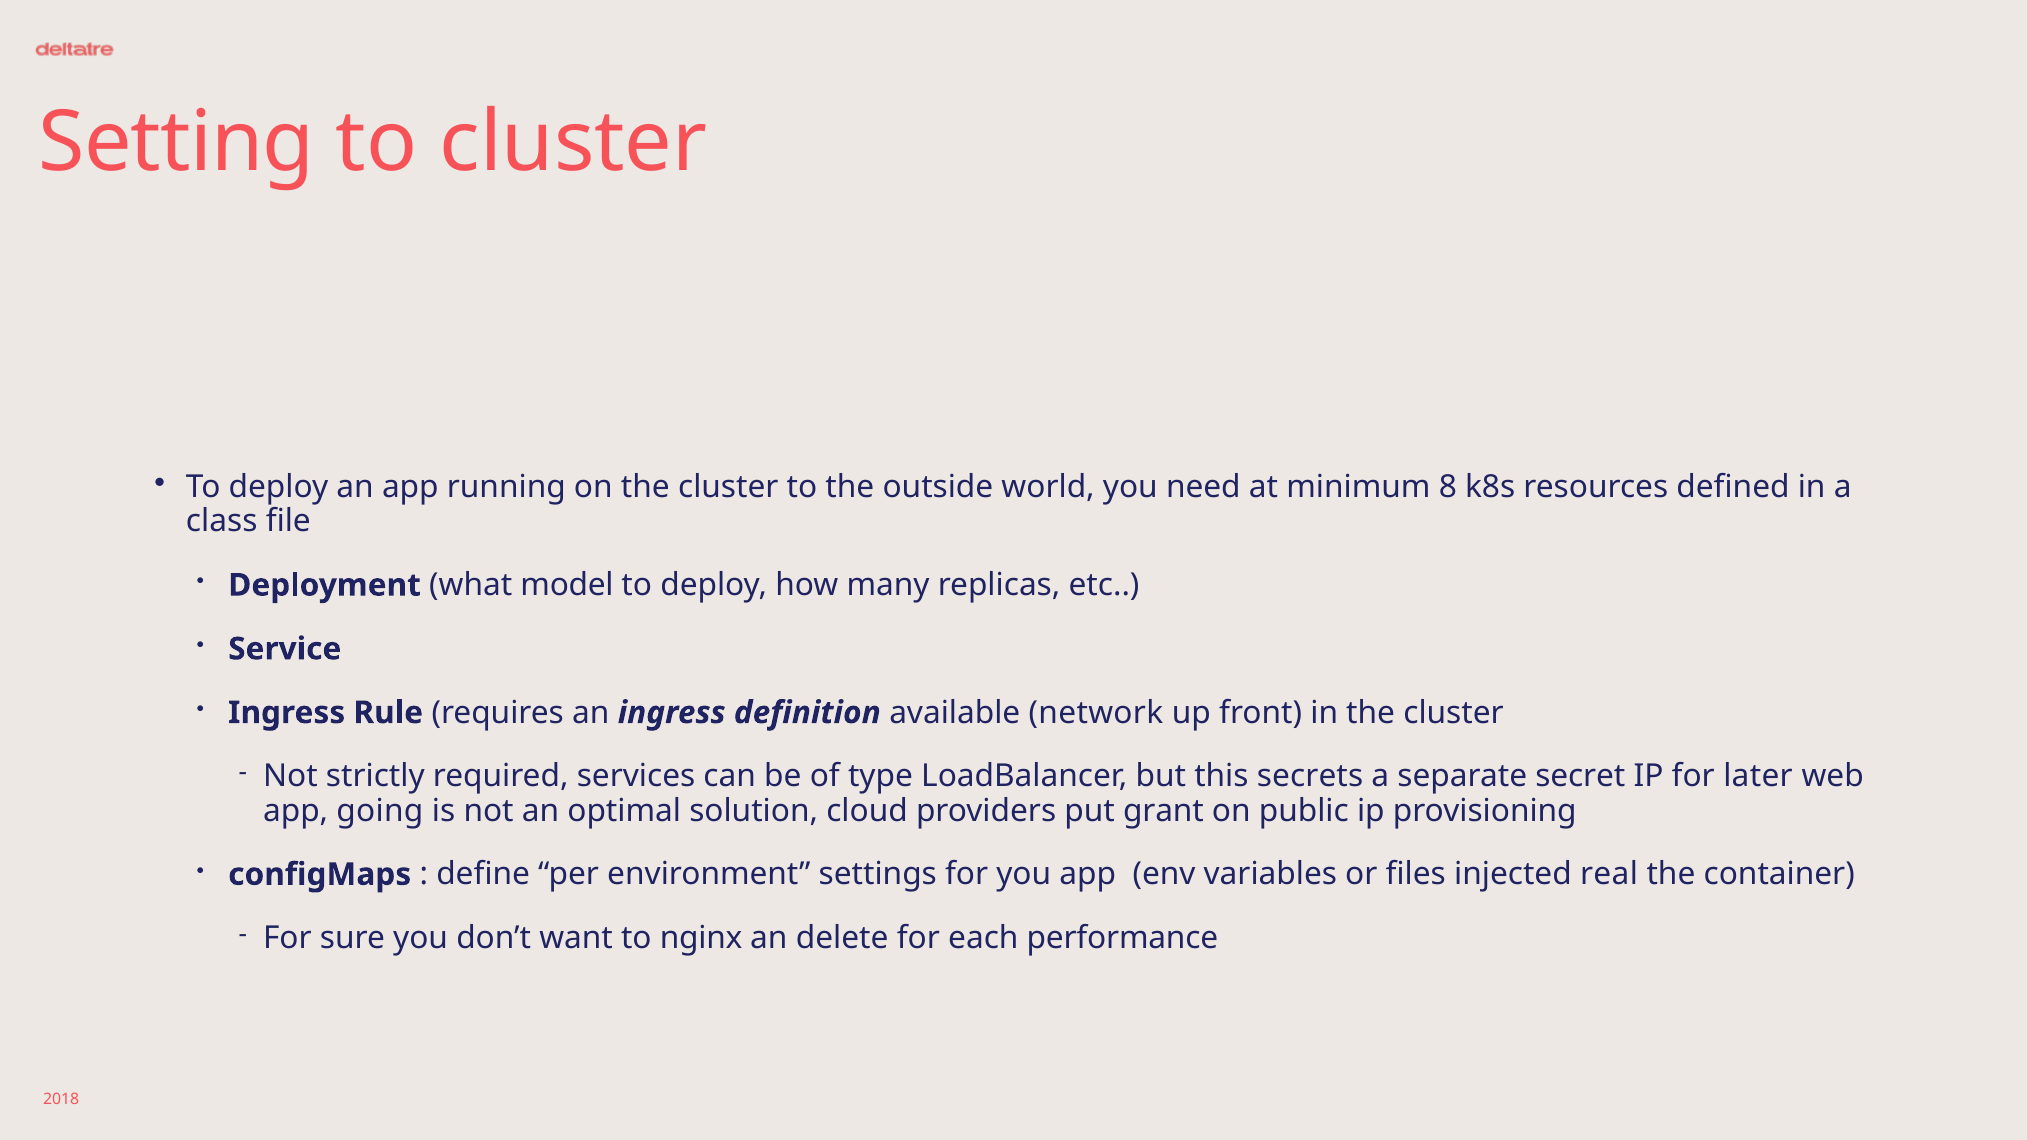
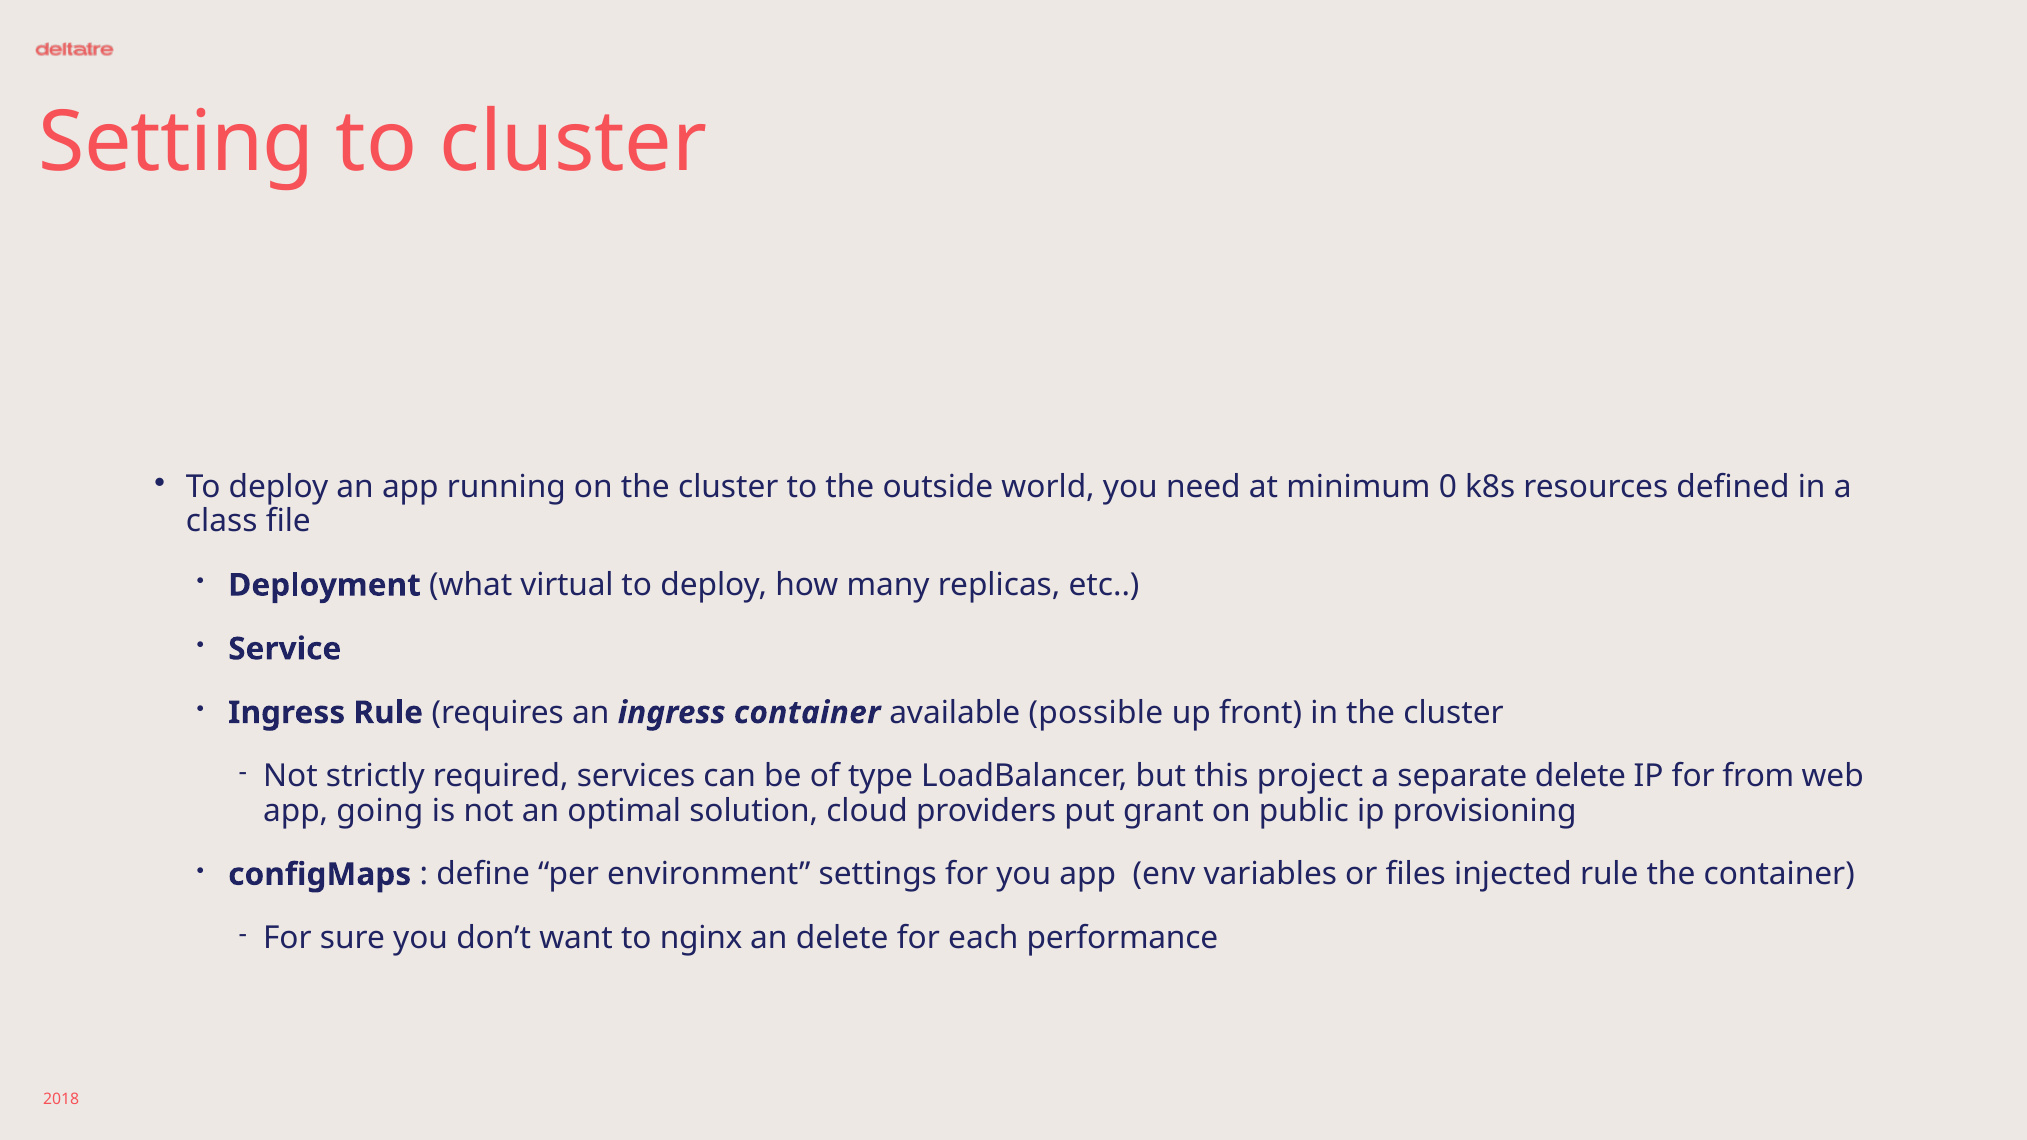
8: 8 -> 0 (1448, 487)
model: model -> virtual (567, 585)
ingress definition: definition -> container (807, 713)
network: network -> possible (1096, 713)
secrets: secrets -> project (1310, 777)
separate secret: secret -> delete (1580, 777)
later: later -> from (1758, 777)
injected real: real -> rule (1609, 875)
